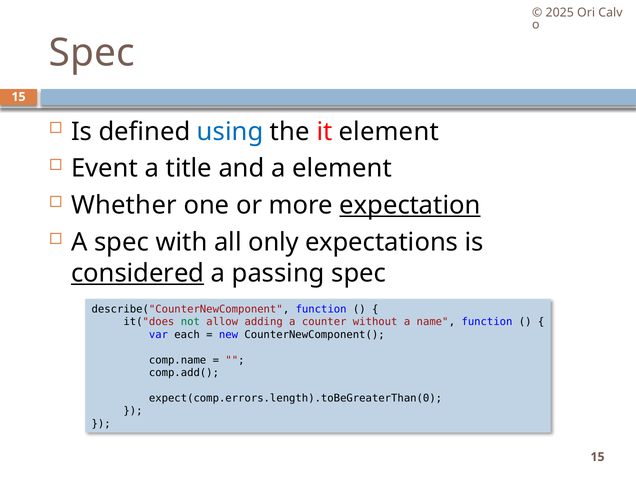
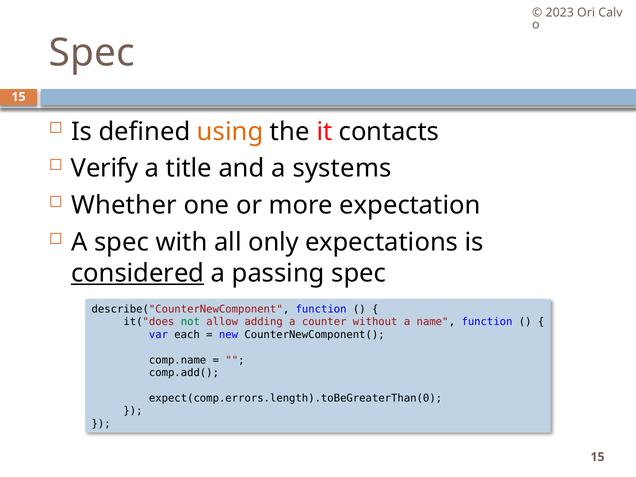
2025: 2025 -> 2023 (560, 13)
using colour: blue -> orange (230, 132)
it element: element -> contacts (389, 132)
Event: Event -> Verify (105, 169)
a element: element -> systems (342, 169)
expectation underline: present -> none (410, 205)
